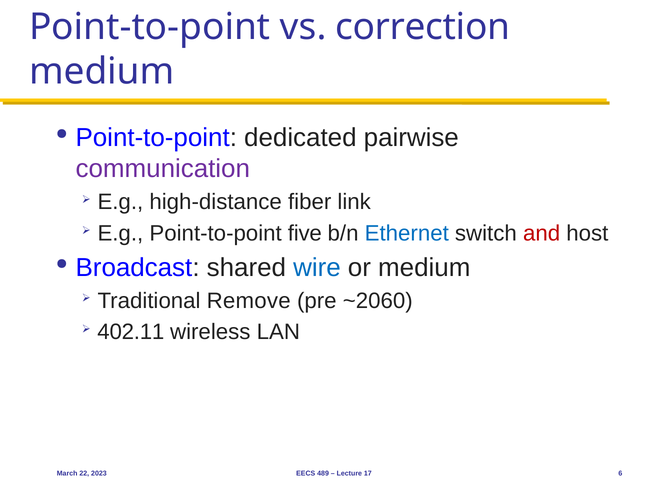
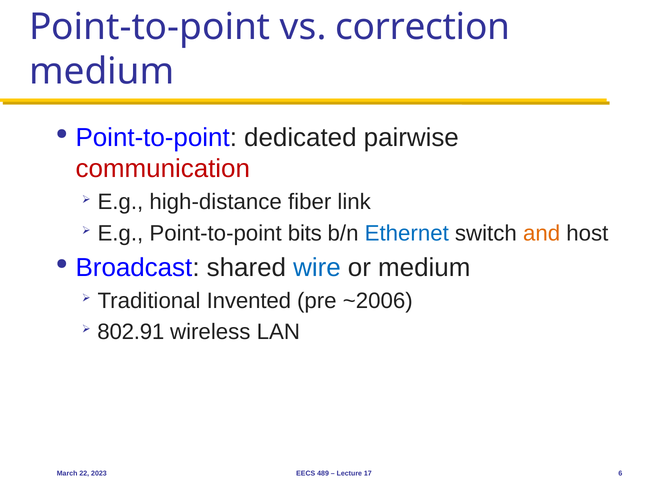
communication colour: purple -> red (163, 169)
five: five -> bits (305, 233)
and colour: red -> orange (542, 233)
Remove: Remove -> Invented (249, 301)
~2060: ~2060 -> ~2006 (378, 301)
402.11: 402.11 -> 802.91 (131, 332)
